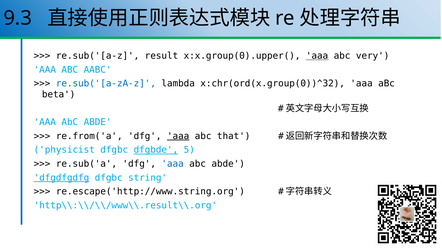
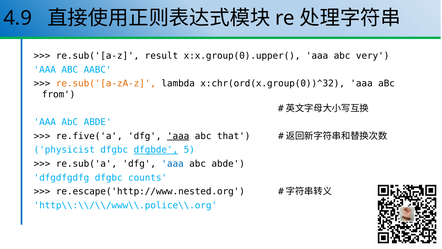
9.3: 9.3 -> 4.9 (18, 18)
aaa underline: present -> none (317, 56)
re.sub('[a-zA-z colour: blue -> orange (106, 83)
beta: beta -> from (59, 94)
re.from('a: re.from('a -> re.five('a (89, 136)
dfgdfgdfg underline: present -> none (61, 177)
string: string -> counts (148, 177)
re.escape('http://www.string.org: re.escape('http://www.string.org -> re.escape('http://www.nested.org (150, 191)
http\\:\\/\\/www\\.result\\.org: http\\:\\/\\/www\\.result\\.org -> http\\:\\/\\/www\\.police\\.org (125, 205)
